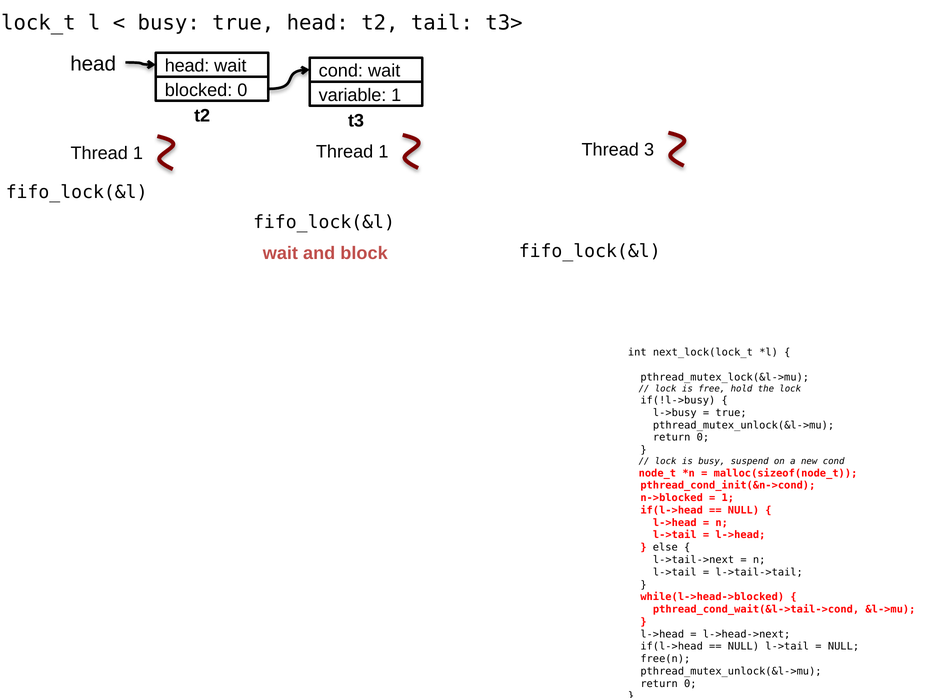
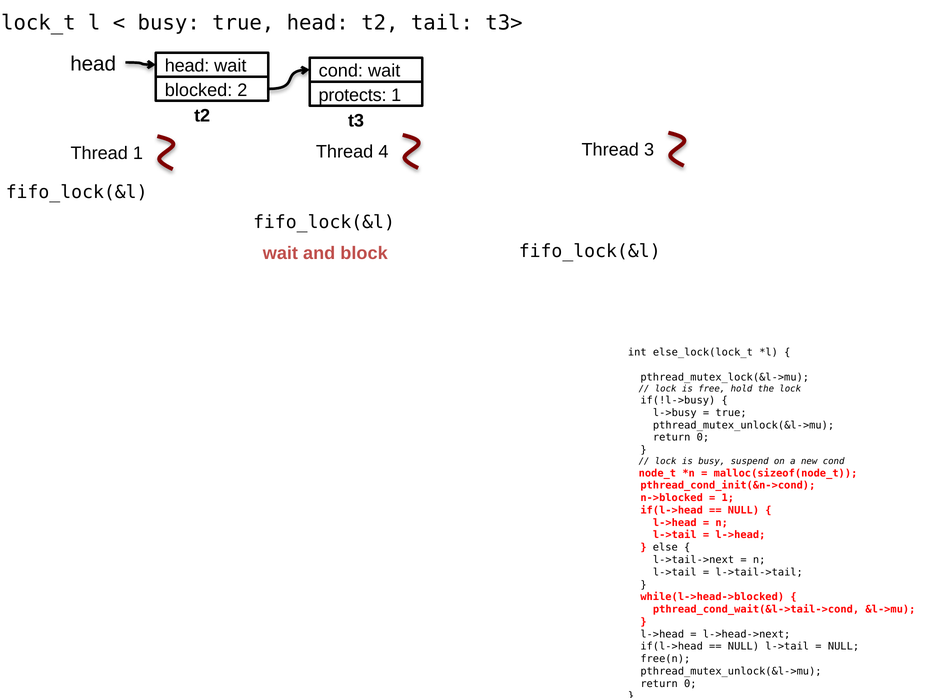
blocked 0: 0 -> 2 (242, 90)
variable: variable -> protects (353, 95)
1: 1 -> 4 (383, 152)
next_lock(lock_t: next_lock(lock_t -> else_lock(lock_t (703, 352)
